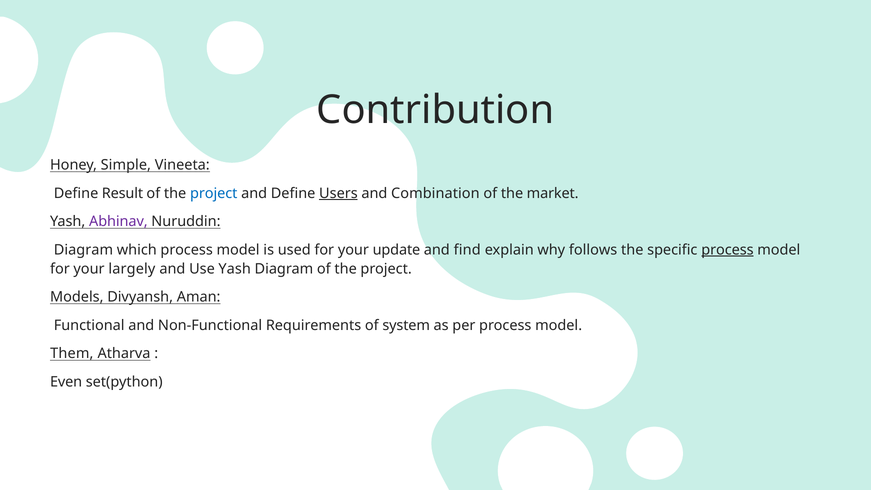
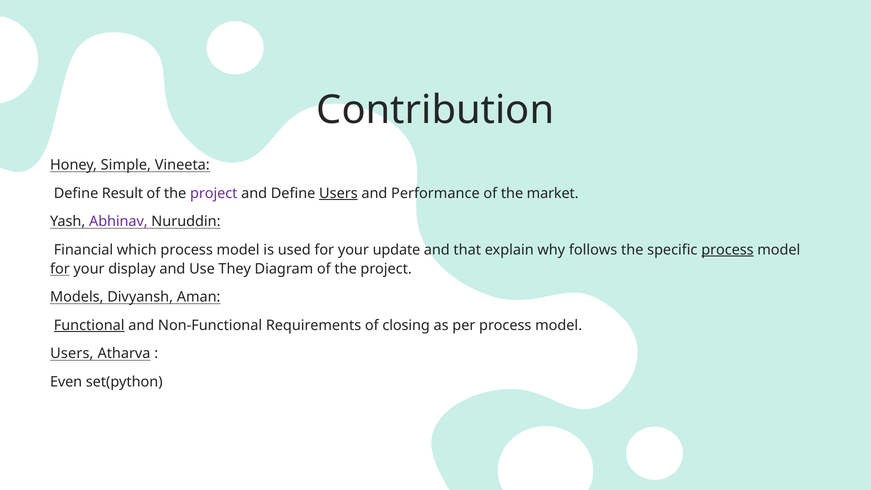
project colour: blue -> purple (214, 193)
Combination: Combination -> Performance (435, 193)
Diagram: Diagram -> Financial (83, 250)
find: find -> that (467, 250)
for underline: none -> present (60, 269)
largely: largely -> display (132, 269)
Use Yash: Yash -> They (235, 269)
Functional underline: none -> present (89, 325)
system: system -> closing (406, 325)
Them: Them -> Users (72, 354)
